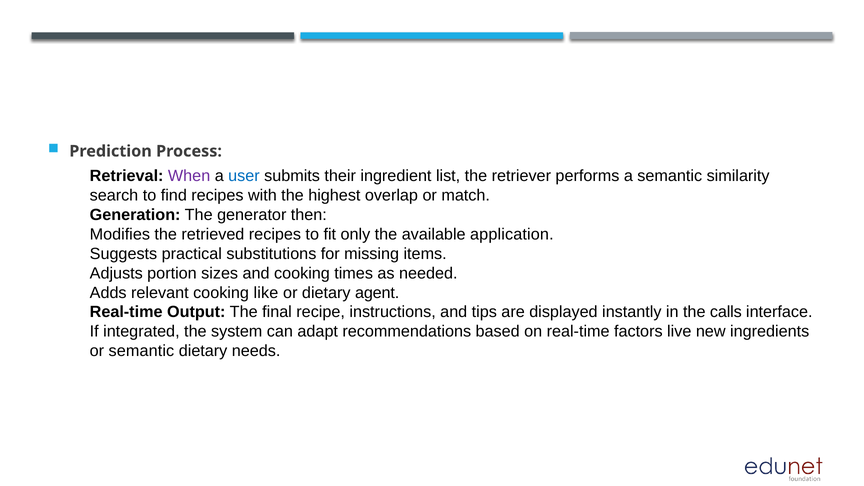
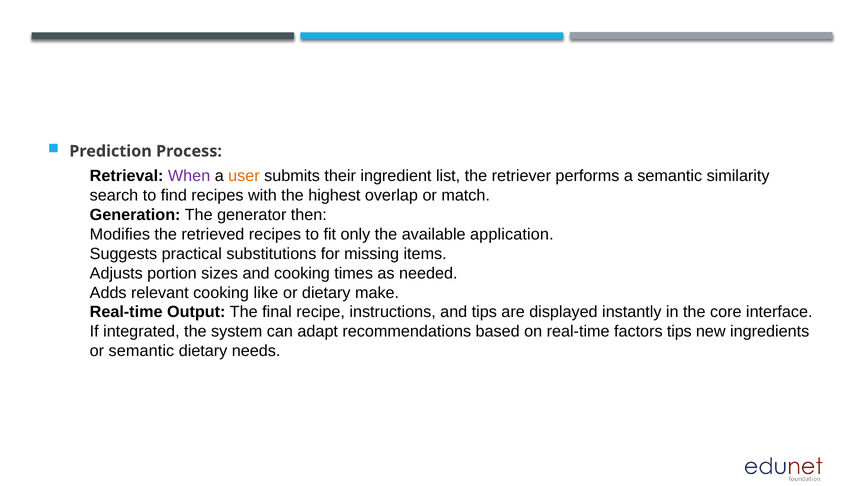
user colour: blue -> orange (244, 176)
agent: agent -> make (377, 293)
calls: calls -> core (726, 312)
factors live: live -> tips (679, 332)
